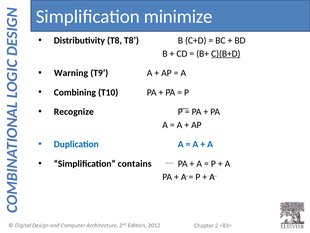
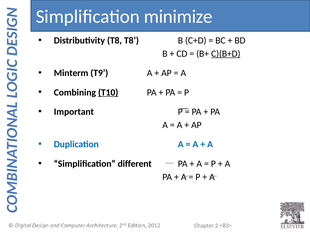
Warning: Warning -> Minterm (71, 73)
T10 underline: none -> present (108, 92)
Recognize: Recognize -> Important (74, 111)
contains: contains -> different (135, 163)
